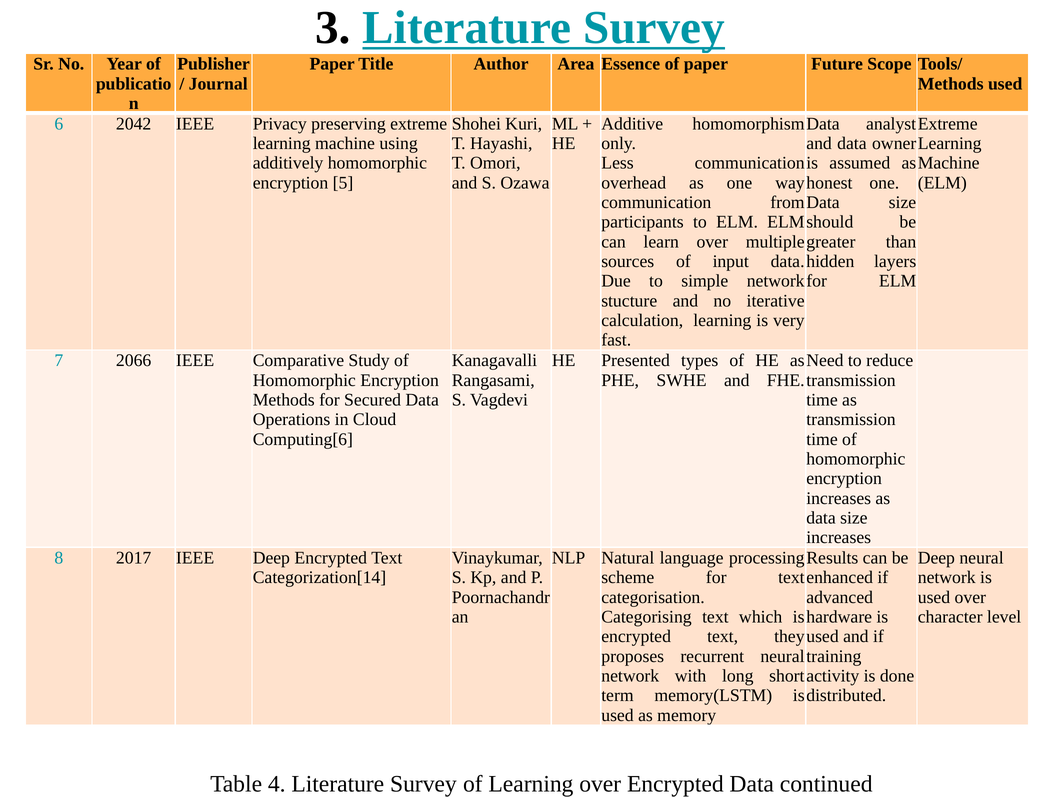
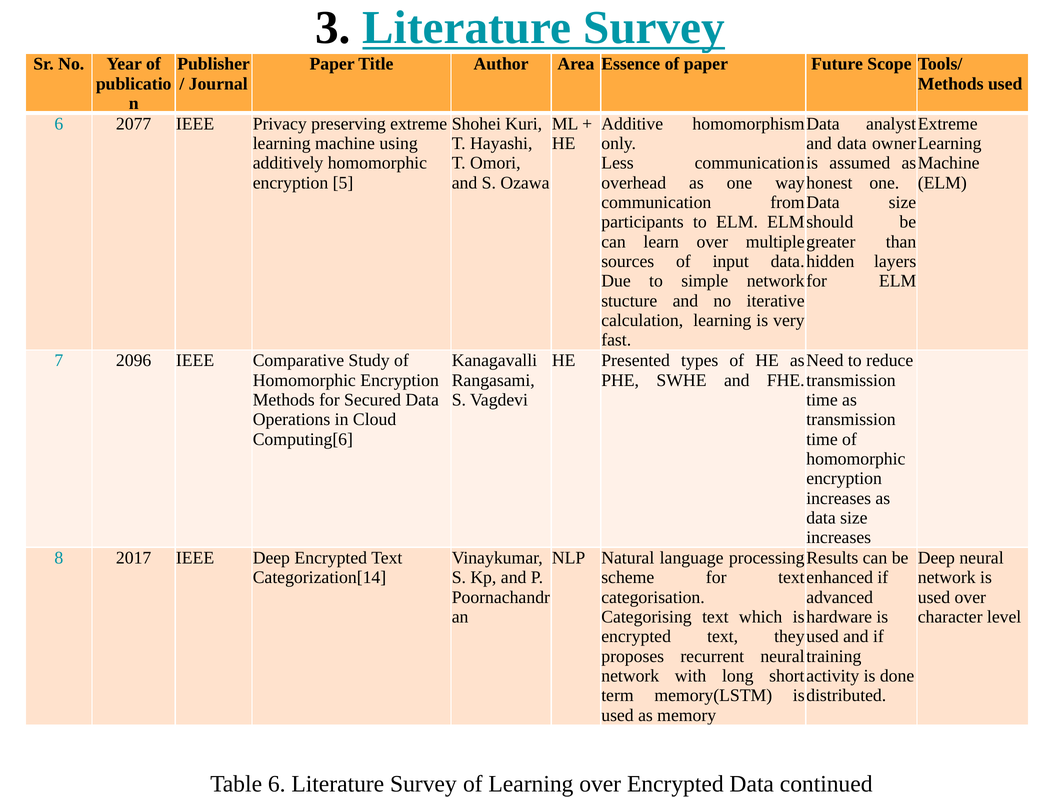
2042: 2042 -> 2077 (134, 124)
2066: 2066 -> 2096 (134, 361)
Table 4: 4 -> 6 (277, 784)
